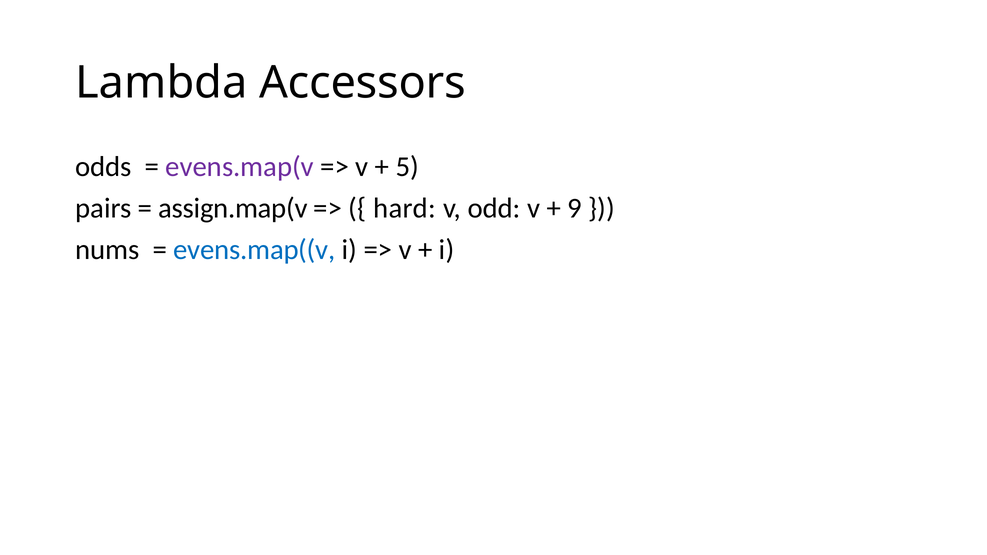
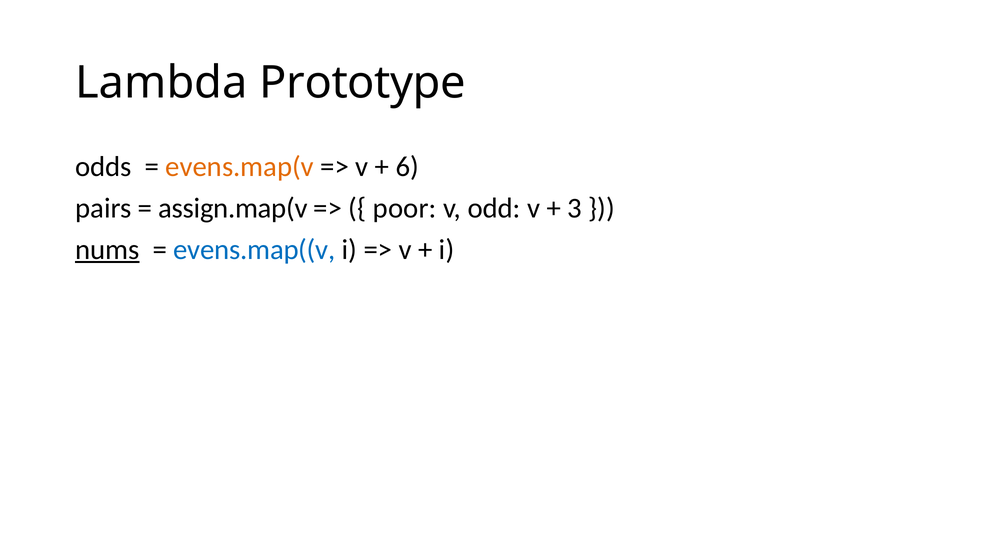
Accessors: Accessors -> Prototype (363, 83)
evens.map(v colour: purple -> orange (240, 167)
5: 5 -> 6 (407, 167)
hard: hard -> poor (405, 208)
9: 9 -> 3 (575, 208)
nums underline: none -> present (107, 250)
